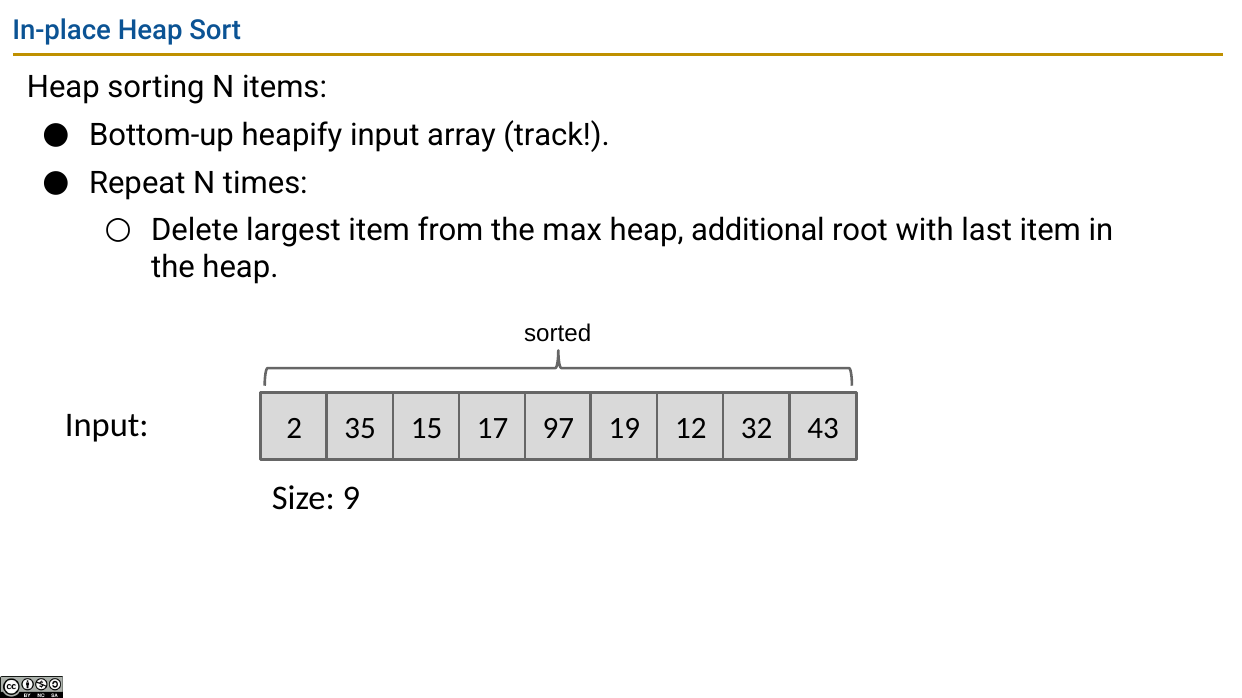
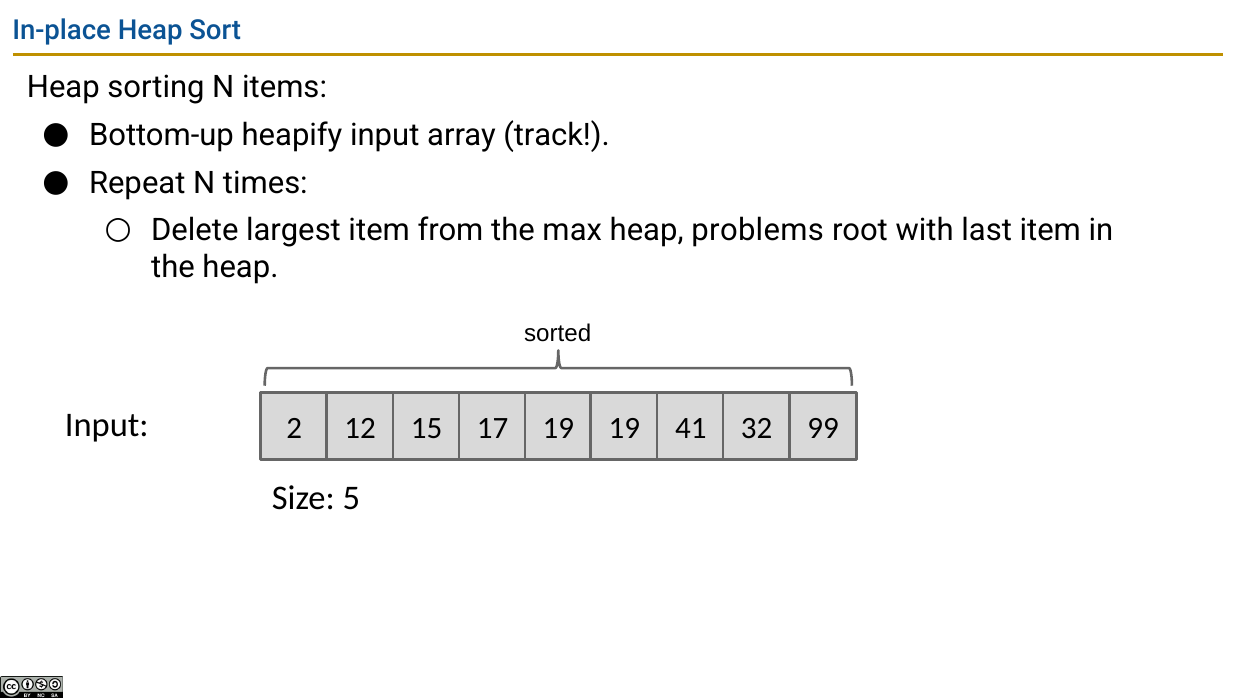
additional: additional -> problems (758, 231)
35: 35 -> 12 (360, 429)
17 97: 97 -> 19 (558, 429)
12: 12 -> 41 (691, 429)
43: 43 -> 99 (823, 429)
9: 9 -> 5 (351, 498)
